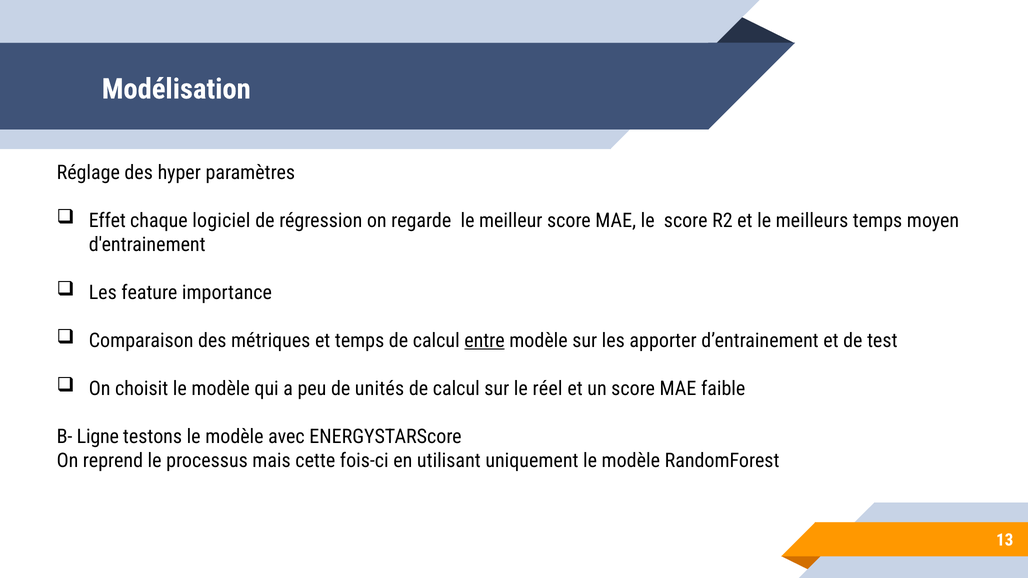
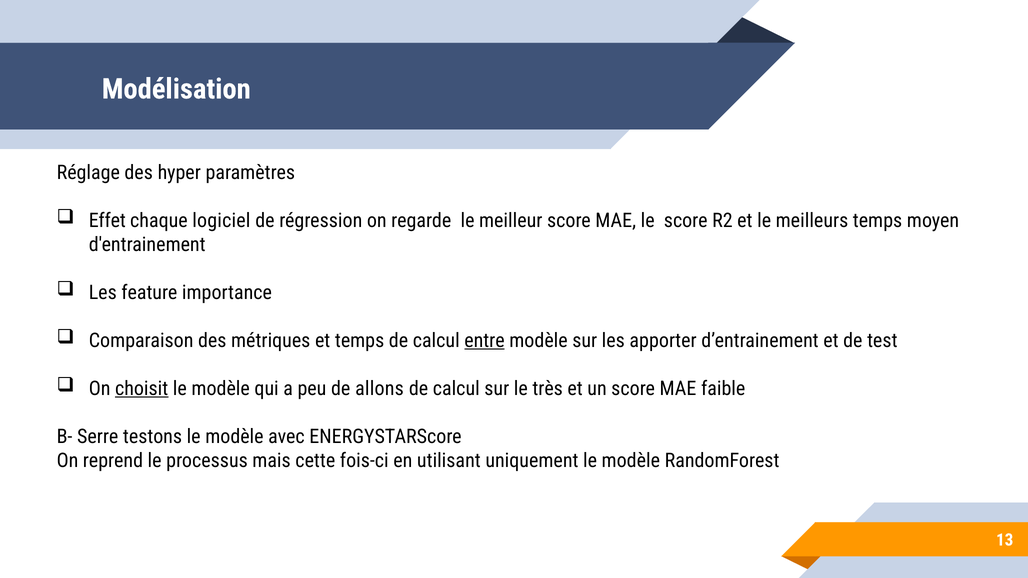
choisit underline: none -> present (142, 389)
unités: unités -> allons (379, 389)
réel: réel -> très (548, 389)
Ligne: Ligne -> Serre (98, 437)
